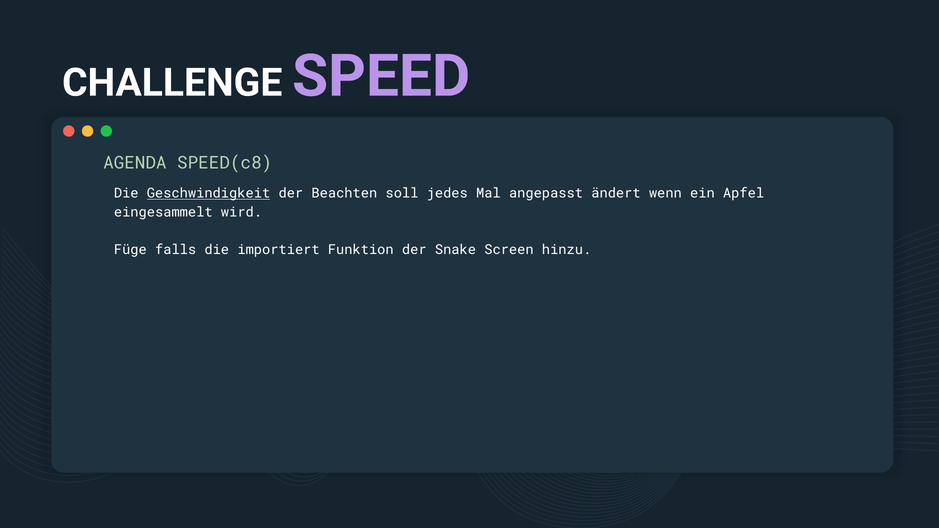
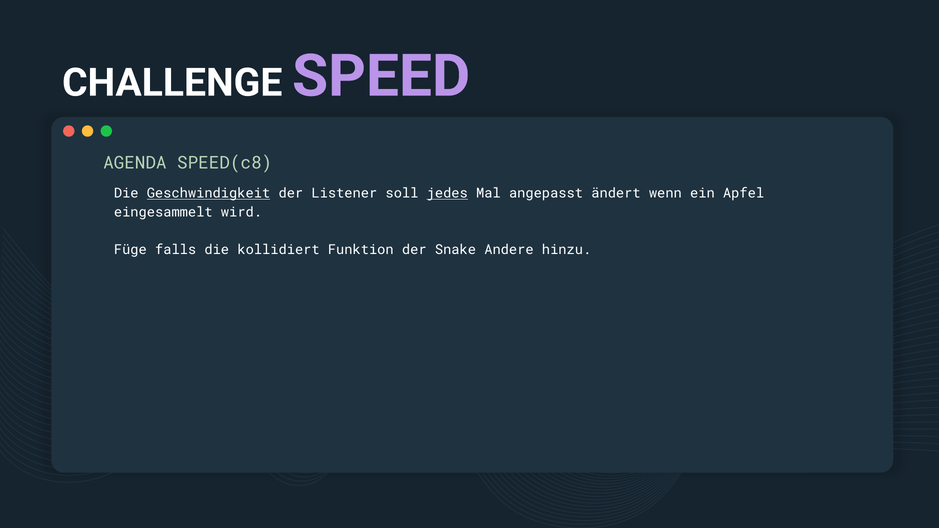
Beachten: Beachten -> Listener (344, 193)
jedes underline: none -> present (447, 193)
importiert: importiert -> kollidiert (279, 250)
Screen: Screen -> Andere (509, 250)
